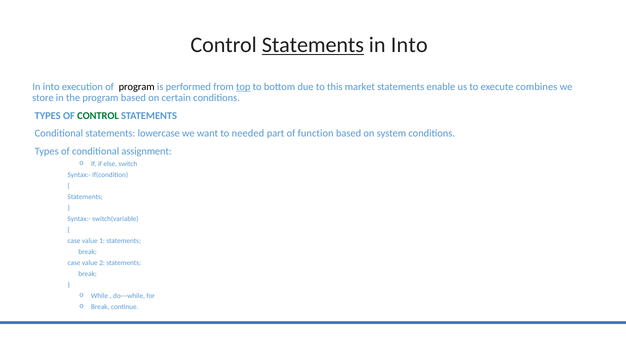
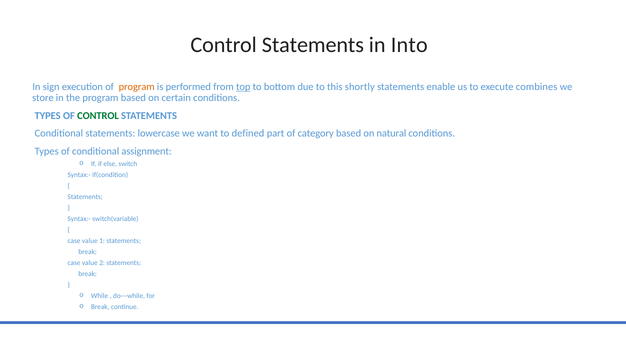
Statements underline: present -> none (313, 45)
into: into -> sign (51, 87)
program colour: black -> orange (137, 87)
market: market -> shortly (360, 87)
needed: needed -> defined (248, 133)
function: function -> category (316, 133)
system: system -> natural (391, 133)
